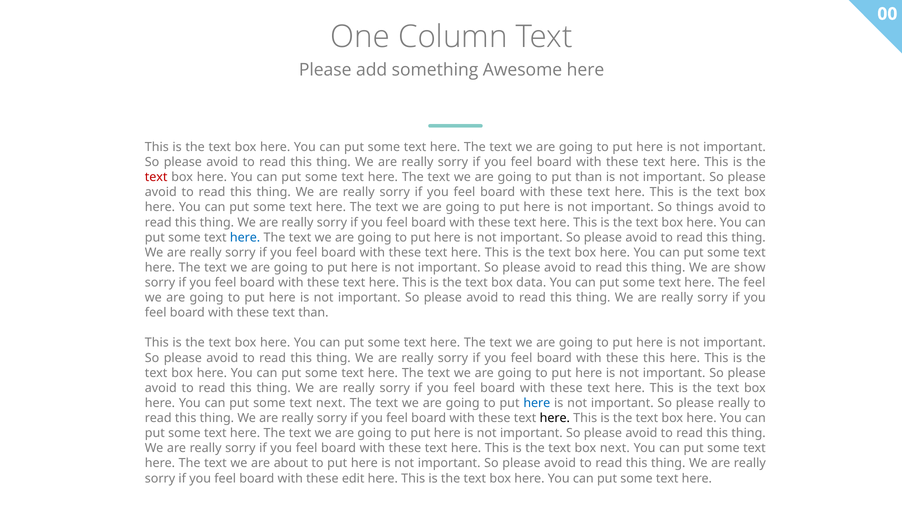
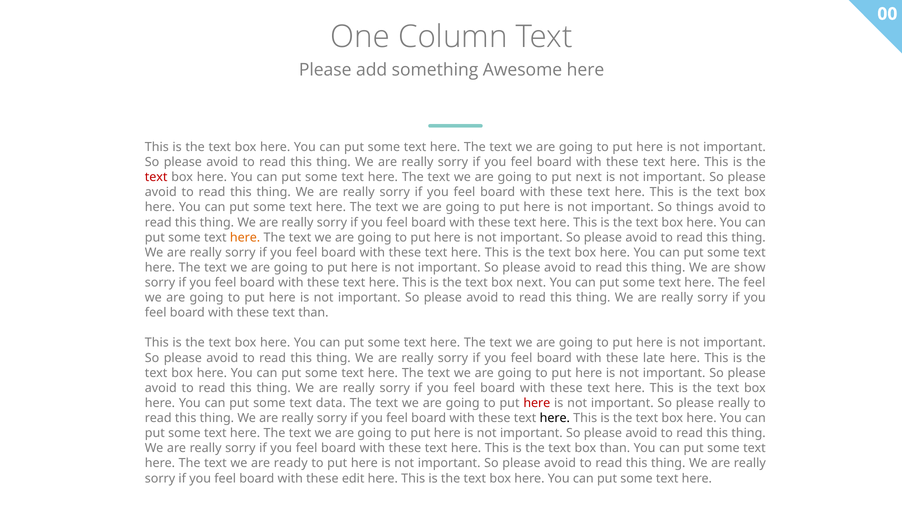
put than: than -> next (589, 177)
here colour: blue -> orange (245, 237)
box data: data -> next (531, 282)
these this: this -> late (654, 357)
text next: next -> data (331, 403)
here colour: blue -> red (537, 403)
box next: next -> than (615, 448)
about: about -> ready (291, 463)
